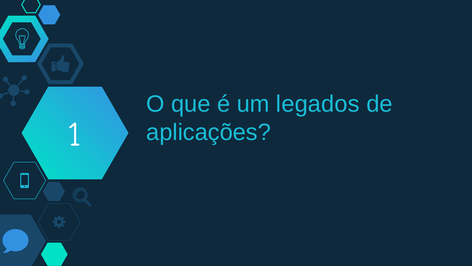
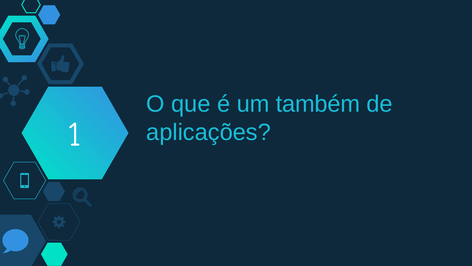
legados: legados -> também (318, 104)
